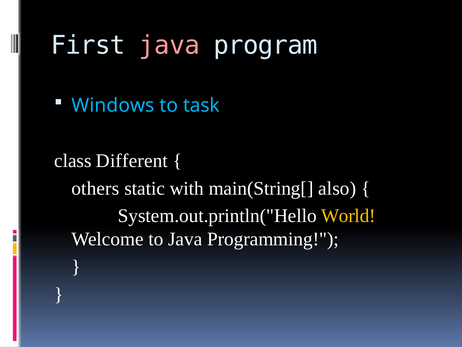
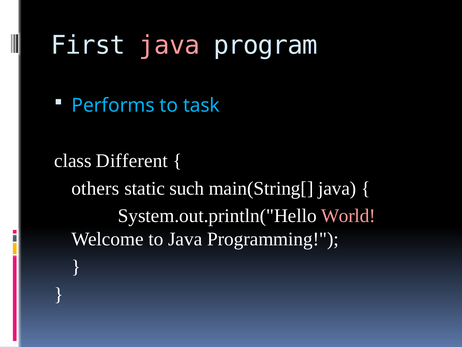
Windows: Windows -> Performs (113, 105)
with: with -> such (187, 188)
main(String[ also: also -> java (337, 188)
World colour: yellow -> pink (348, 216)
